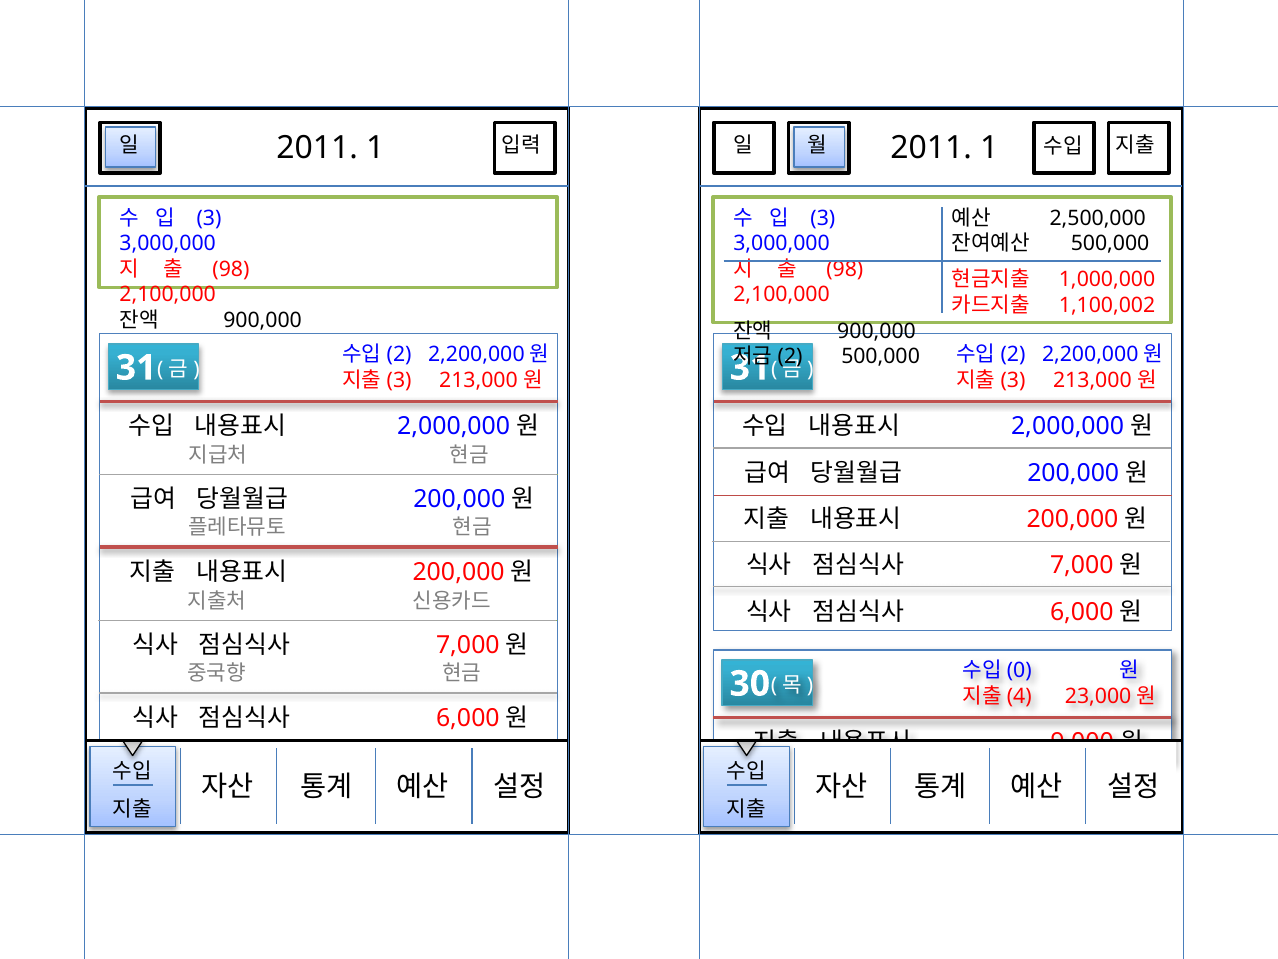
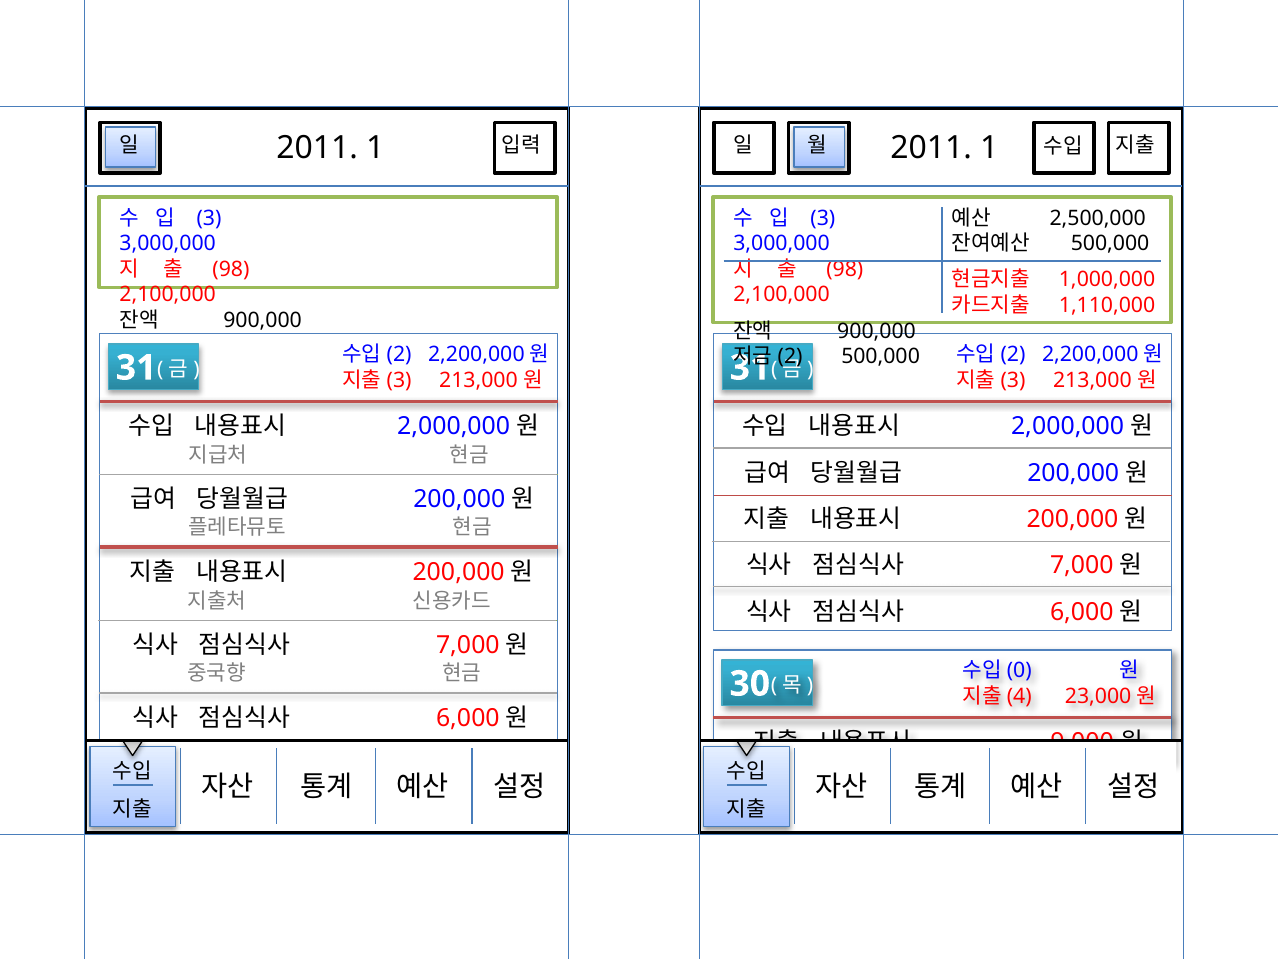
1,100,002: 1,100,002 -> 1,110,000 (1107, 305)
